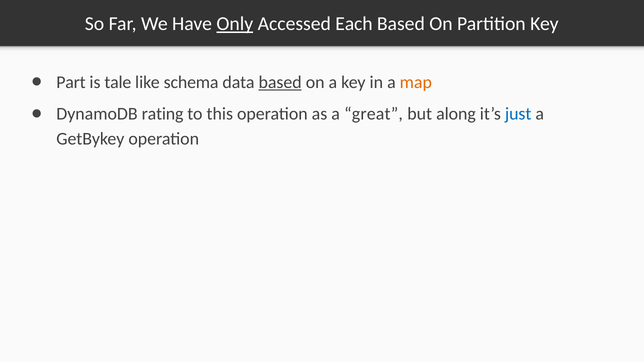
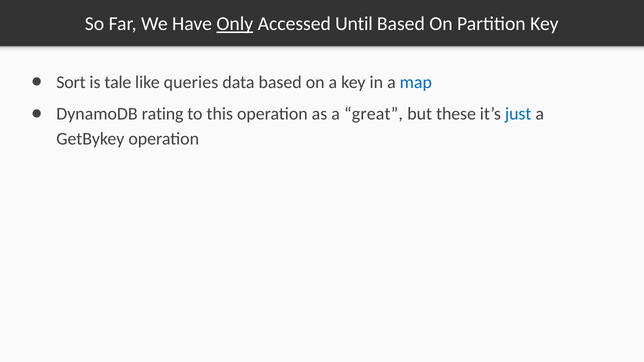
Each: Each -> Until (354, 24)
Part: Part -> Sort (71, 82)
schema: schema -> queries (191, 82)
based underline: present -> none (280, 82)
map colour: orange -> blue (416, 82)
along: along -> these (456, 114)
